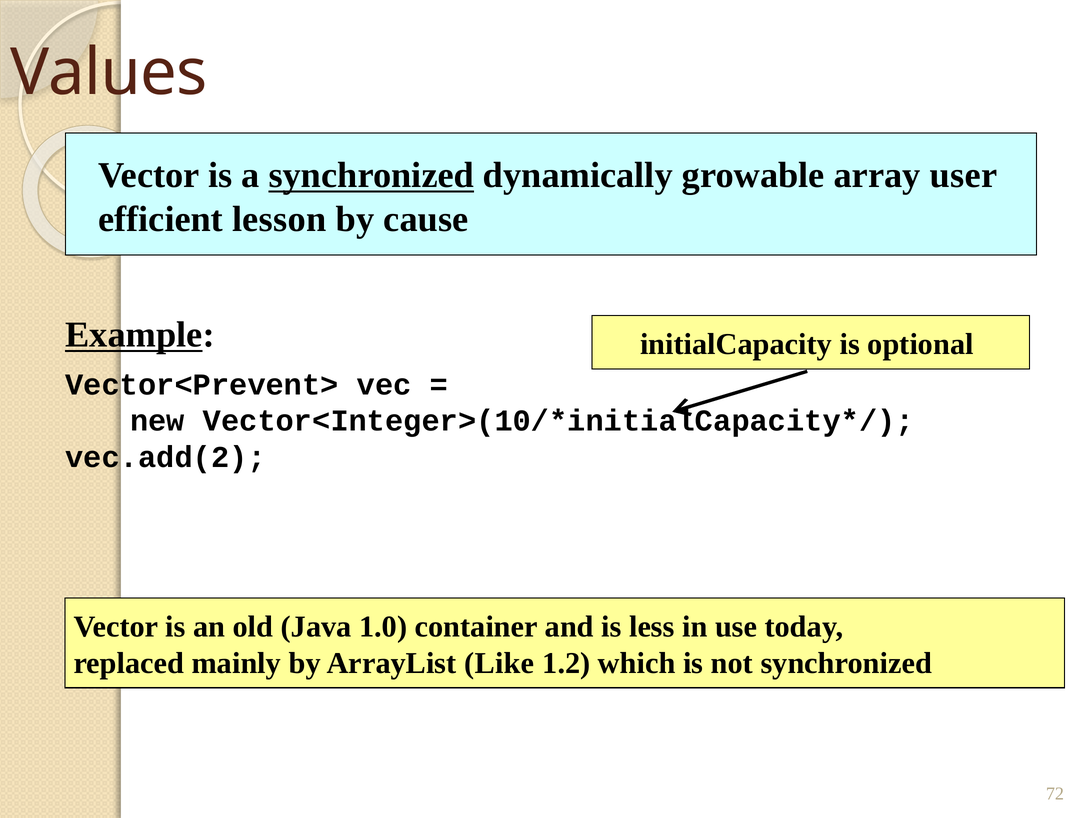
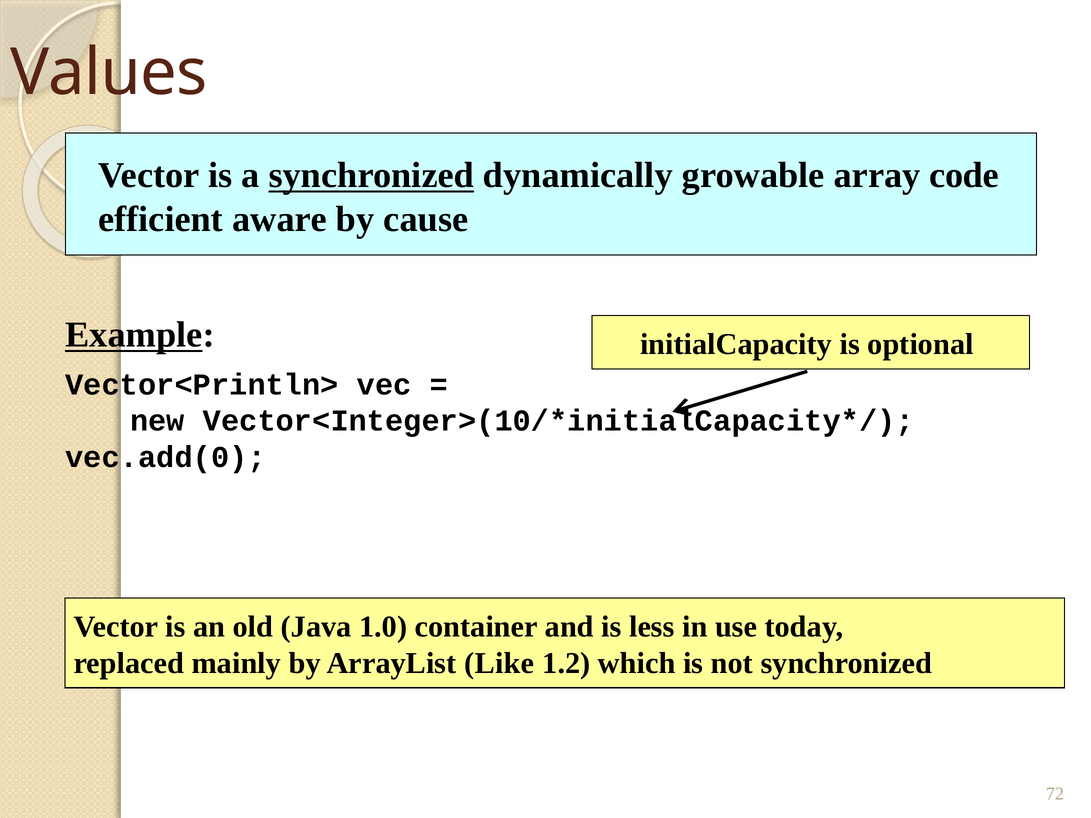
user: user -> code (964, 176)
lesson: lesson -> aware (279, 219)
Vector<Prevent>: Vector<Prevent> -> Vector<Println> (202, 385)
vec.add(2: vec.add(2 -> vec.add(0 (165, 457)
